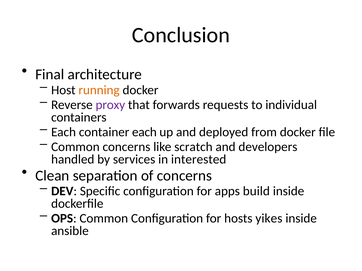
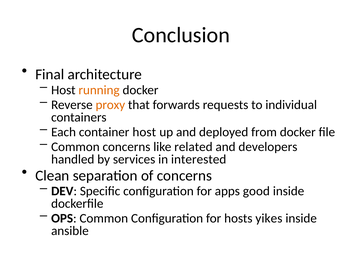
proxy colour: purple -> orange (110, 105)
container each: each -> host (144, 132)
scratch: scratch -> related (193, 147)
build: build -> good (256, 191)
